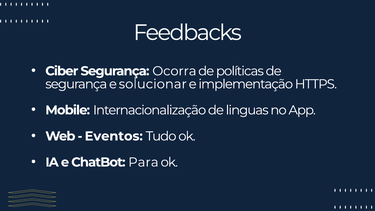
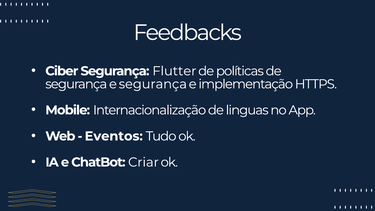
Ocorra: Ocorra -> Flutter (174, 71)
e solucionar: solucionar -> segurança (153, 84)
Para: Para -> Criar (143, 162)
